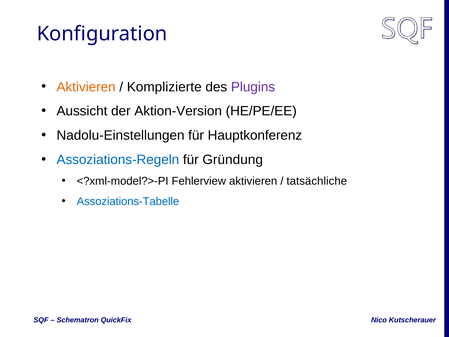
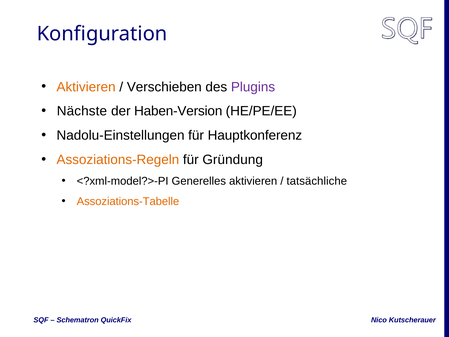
Komplizierte: Komplizierte -> Verschieben (164, 87)
Aussicht: Aussicht -> Nächste (82, 111)
Aktion-Version: Aktion-Version -> Haben-Version (178, 111)
Assoziations-Regeln colour: blue -> orange (118, 160)
Fehlerview: Fehlerview -> Generelles (199, 181)
Assoziations-Tabelle colour: blue -> orange (128, 201)
